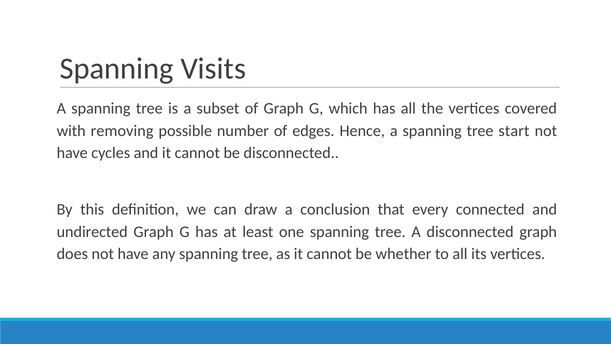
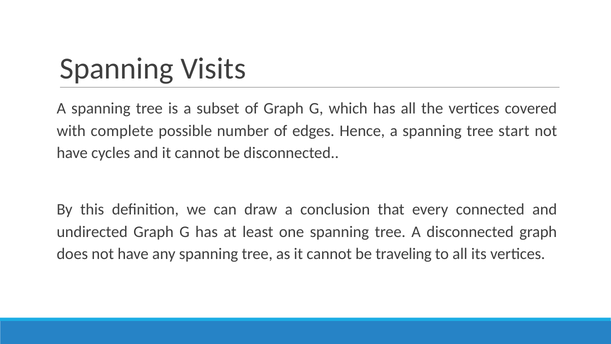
removing: removing -> complete (122, 131)
whether: whether -> traveling (404, 254)
